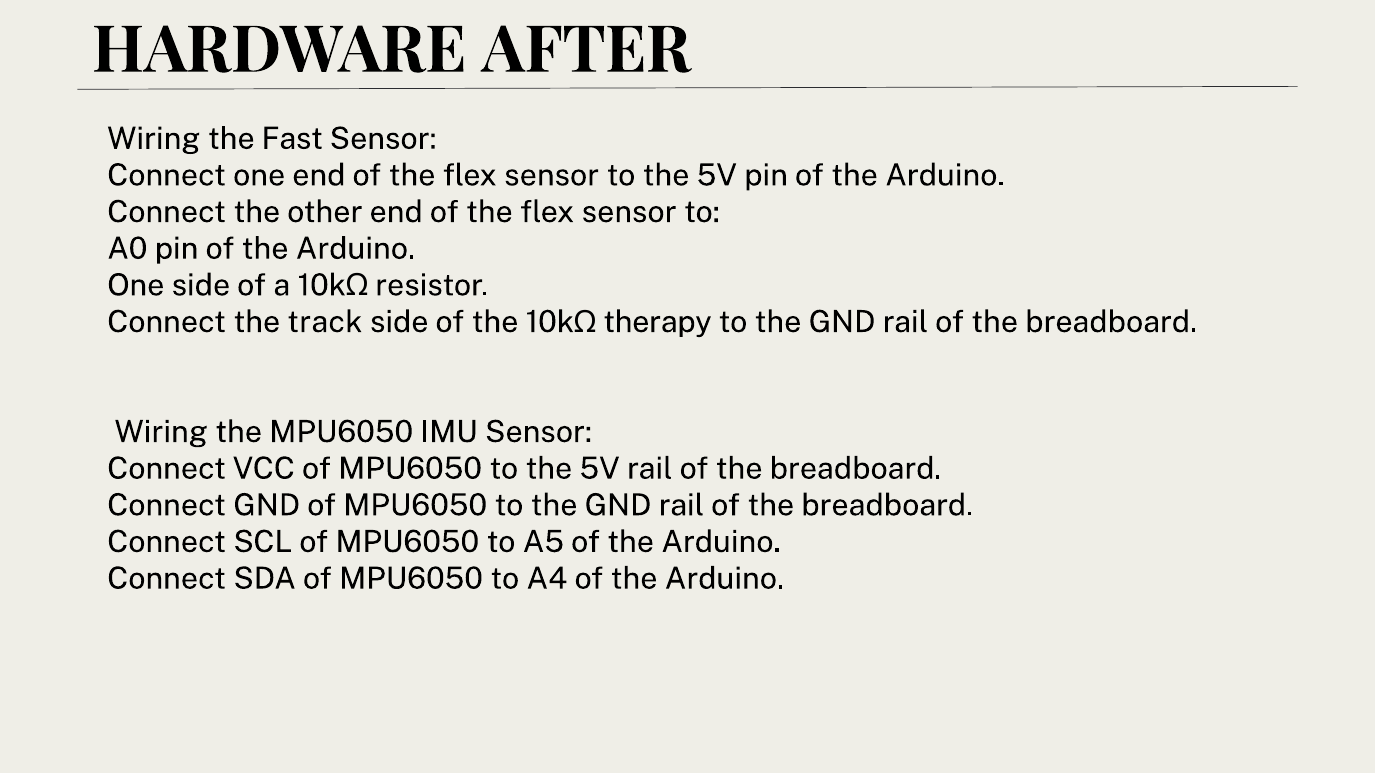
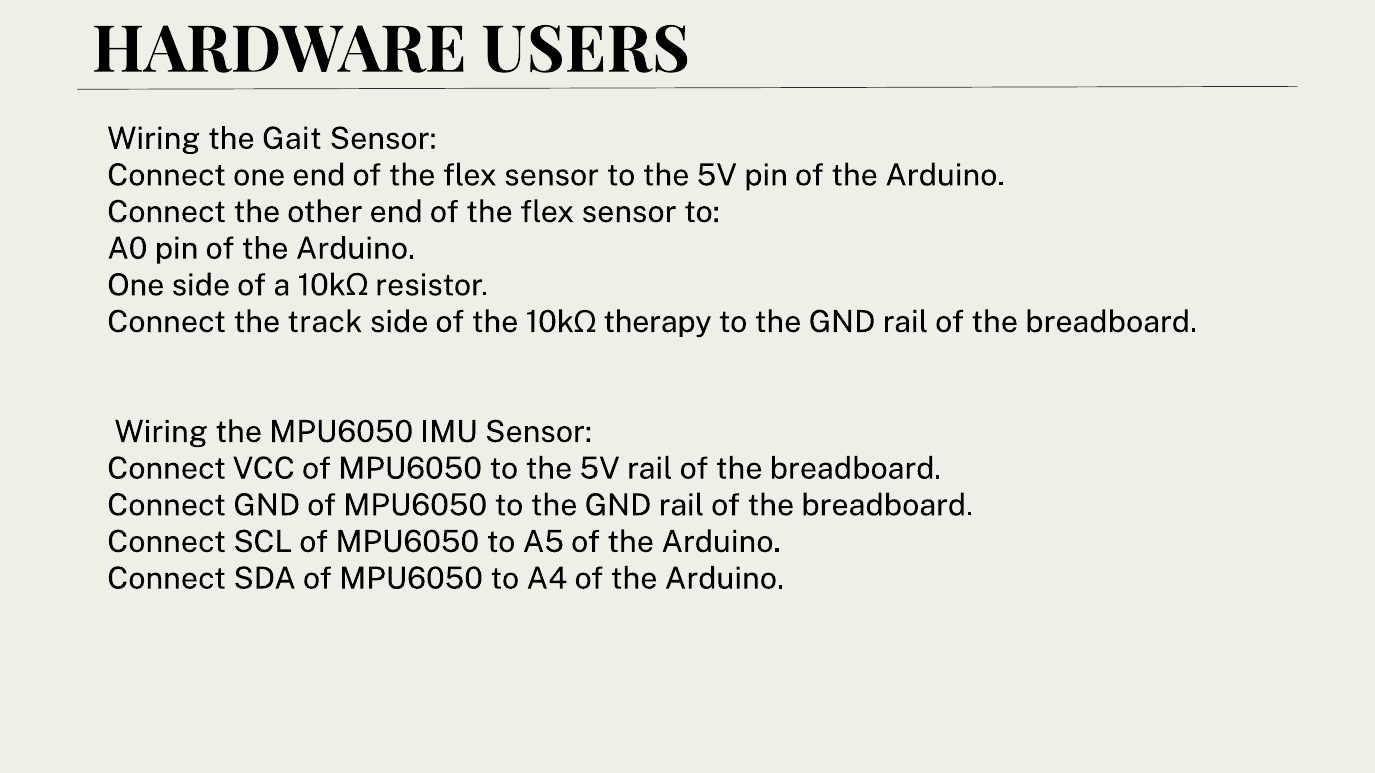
AFTER: AFTER -> USERS (586, 50)
Fast: Fast -> Gait (292, 139)
